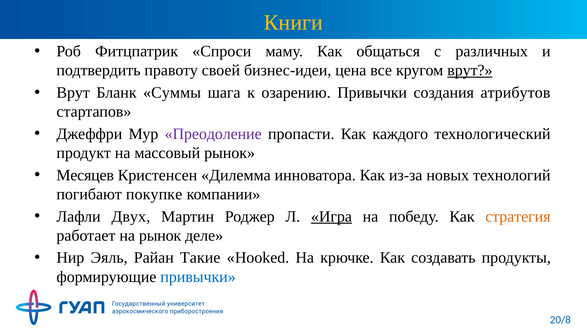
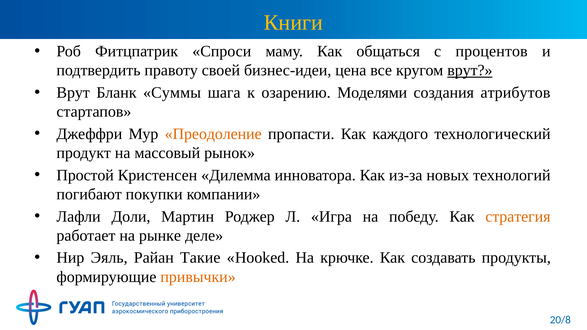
различных: различных -> процентов (492, 51)
озарению Привычки: Привычки -> Моделями (372, 93)
Преодоление colour: purple -> orange (213, 134)
Месяцев: Месяцев -> Простой (85, 175)
покупке: покупке -> покупки (154, 194)
Двух: Двух -> Доли (131, 217)
Игра underline: present -> none (331, 217)
на рынок: рынок -> рынке (160, 236)
привычки colour: blue -> orange (198, 277)
